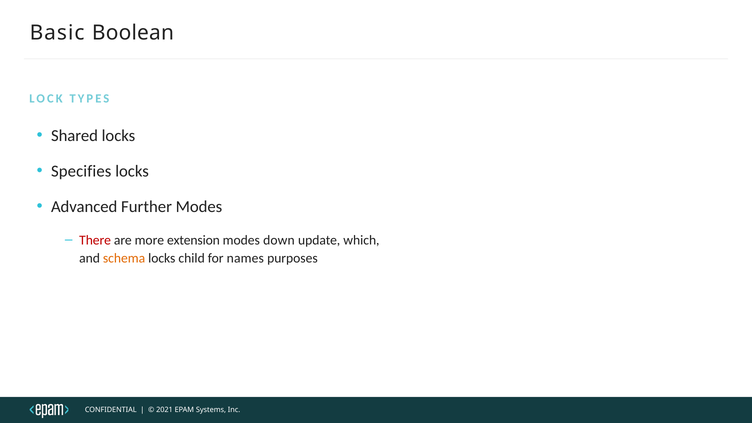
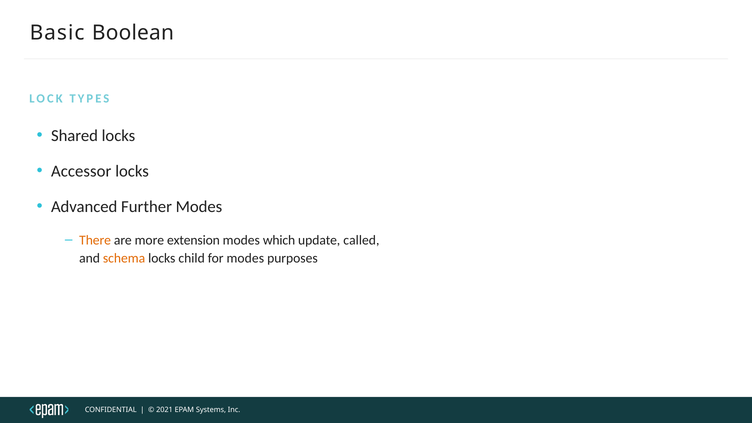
Specifies: Specifies -> Accessor (81, 171)
There colour: red -> orange (95, 240)
down: down -> which (279, 240)
which: which -> called (361, 240)
for names: names -> modes (245, 258)
